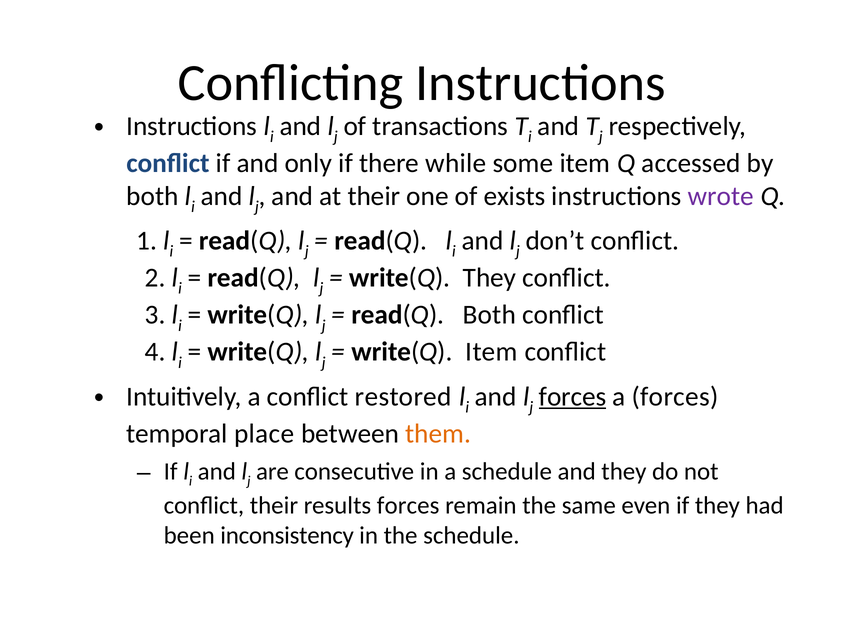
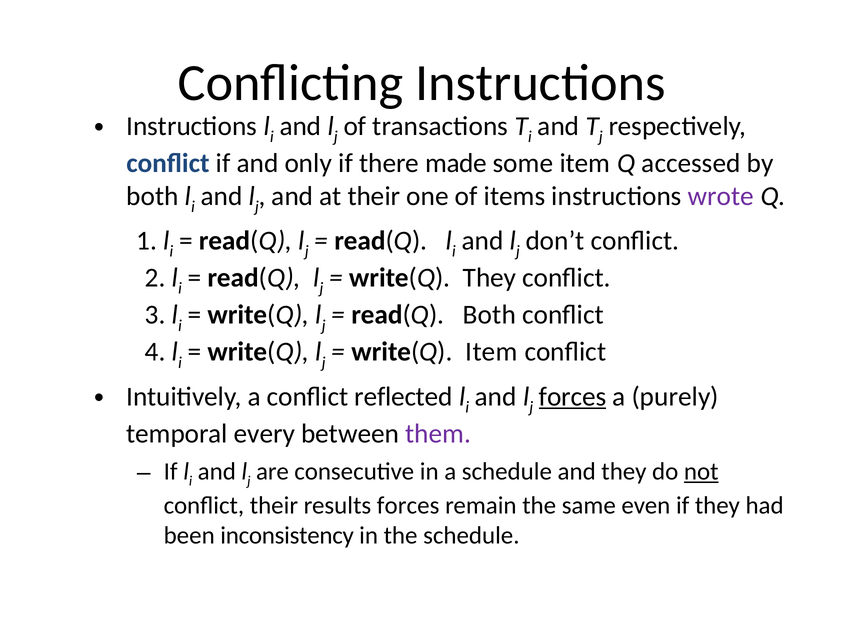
while: while -> made (456, 163)
exists: exists -> items (515, 196)
restored: restored -> reflected (404, 397)
a forces: forces -> purely (675, 397)
place: place -> every (264, 434)
them colour: orange -> purple (438, 434)
not underline: none -> present (701, 472)
